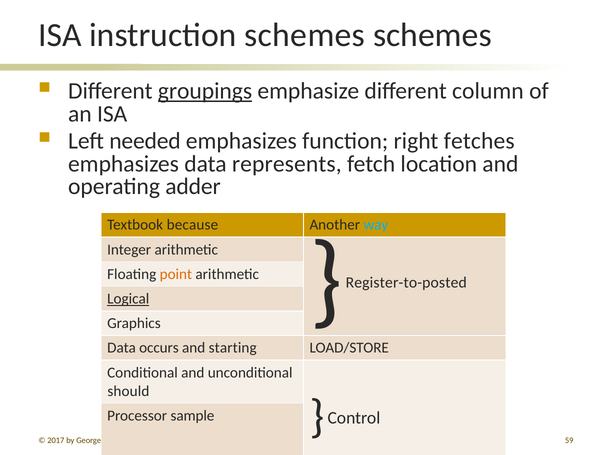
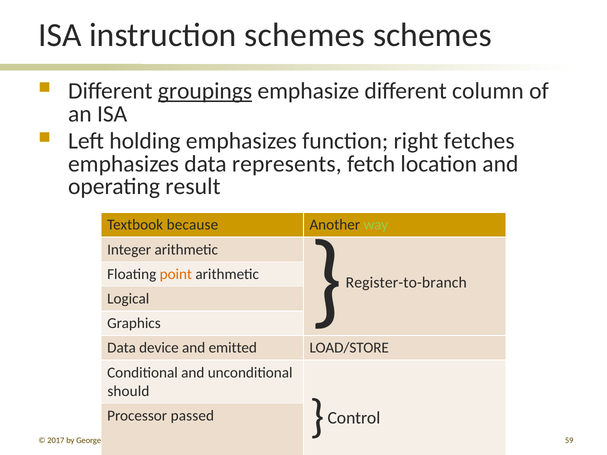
needed: needed -> holding (145, 141)
adder: adder -> result (193, 187)
way colour: light blue -> light green (376, 225)
Register-to-posted: Register-to-posted -> Register-to-branch (406, 283)
Logical underline: present -> none (128, 299)
occurs: occurs -> device (159, 348)
starting: starting -> emitted (233, 348)
sample: sample -> passed (192, 416)
